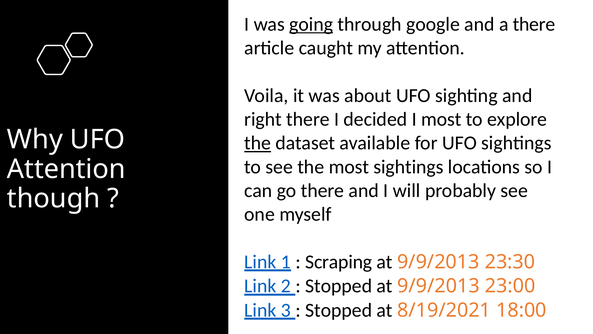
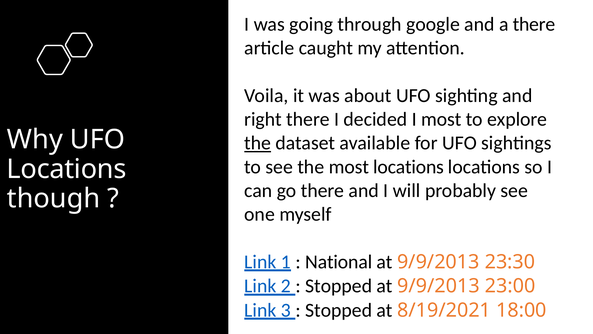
going underline: present -> none (311, 24)
most sightings: sightings -> locations (409, 167)
Attention: Attention -> Locations (66, 169)
Scraping: Scraping -> National (339, 262)
